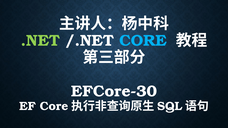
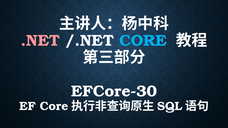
.NET colour: light green -> pink (40, 41)
